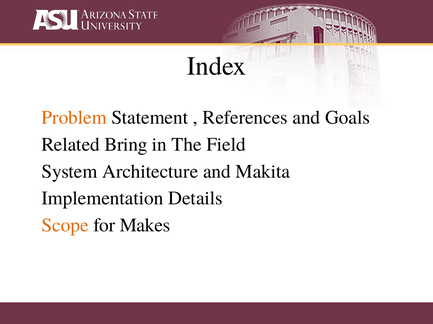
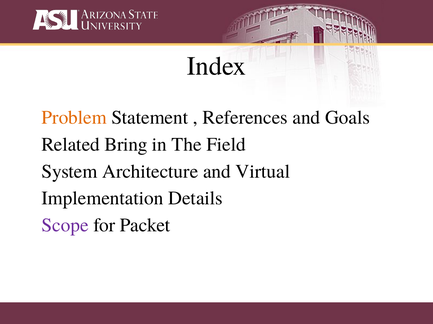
Makita: Makita -> Virtual (263, 172)
Scope colour: orange -> purple (65, 226)
Makes: Makes -> Packet (145, 226)
